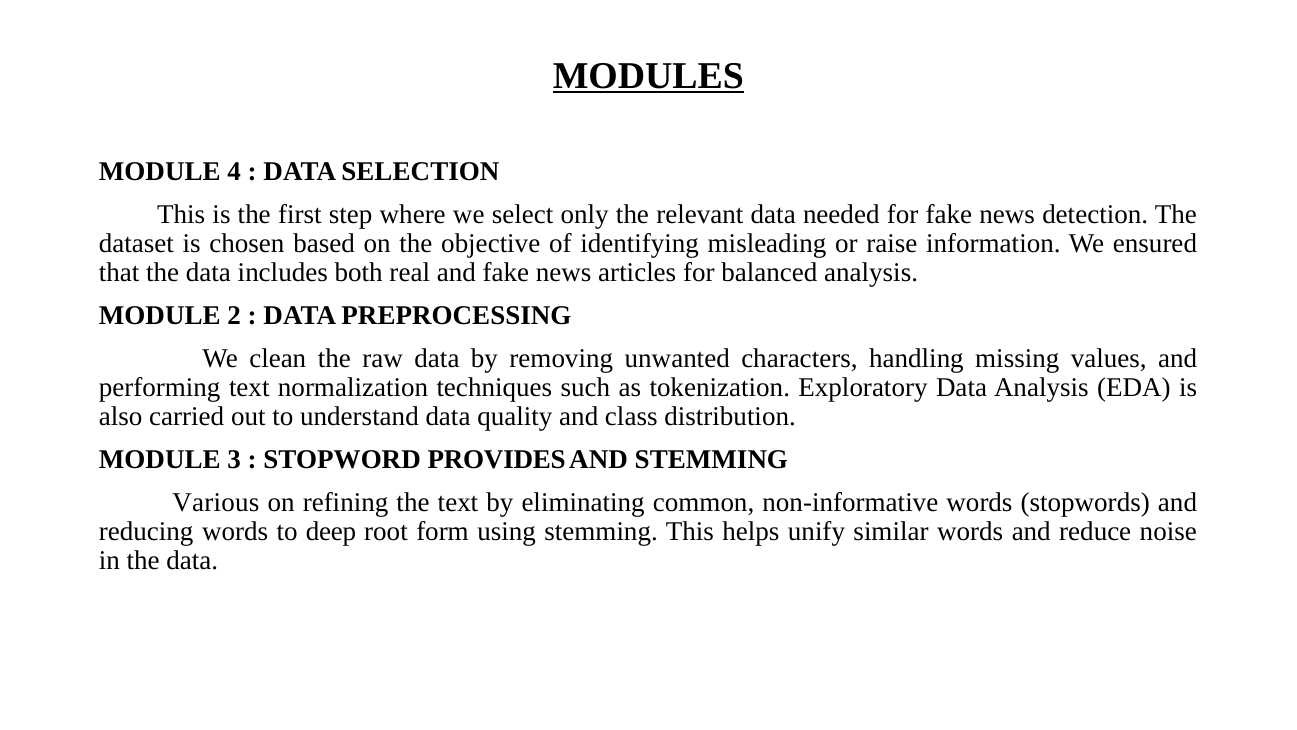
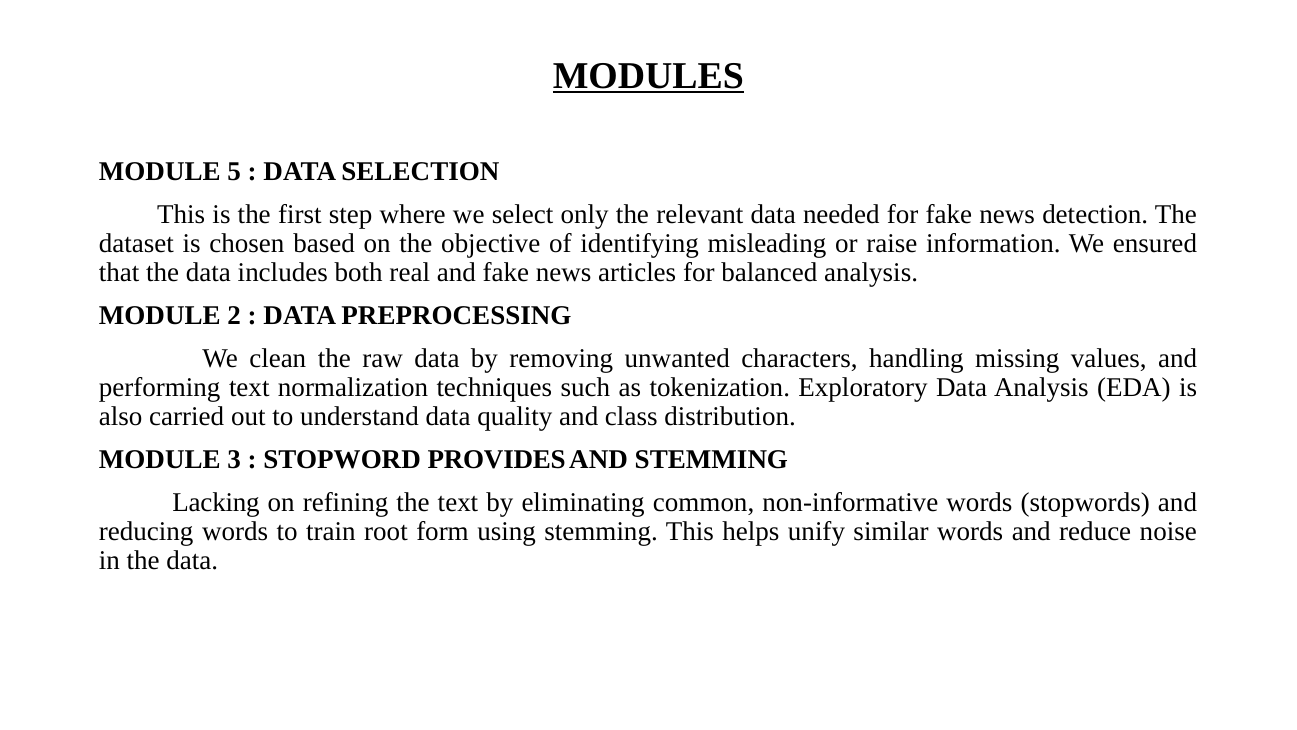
4: 4 -> 5 (234, 172)
Various: Various -> Lacking (216, 502)
deep: deep -> train (331, 531)
